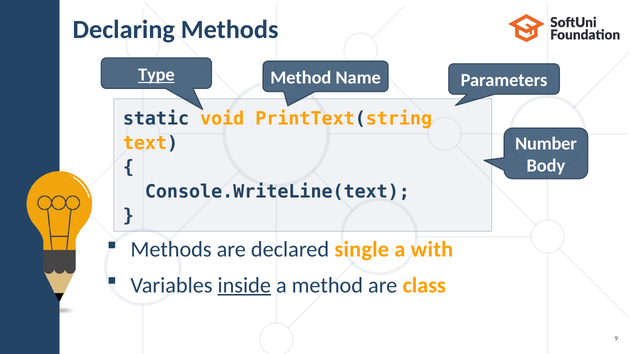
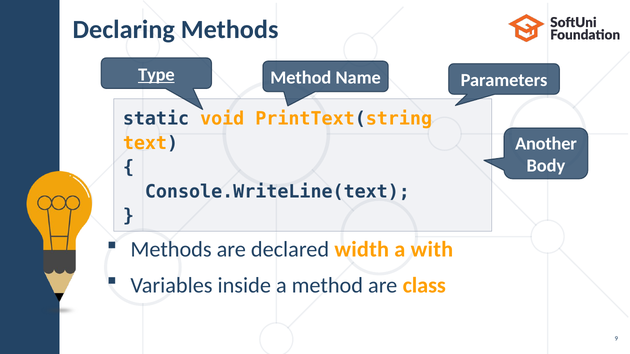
Number: Number -> Another (546, 144)
single: single -> width (362, 250)
inside underline: present -> none (244, 286)
